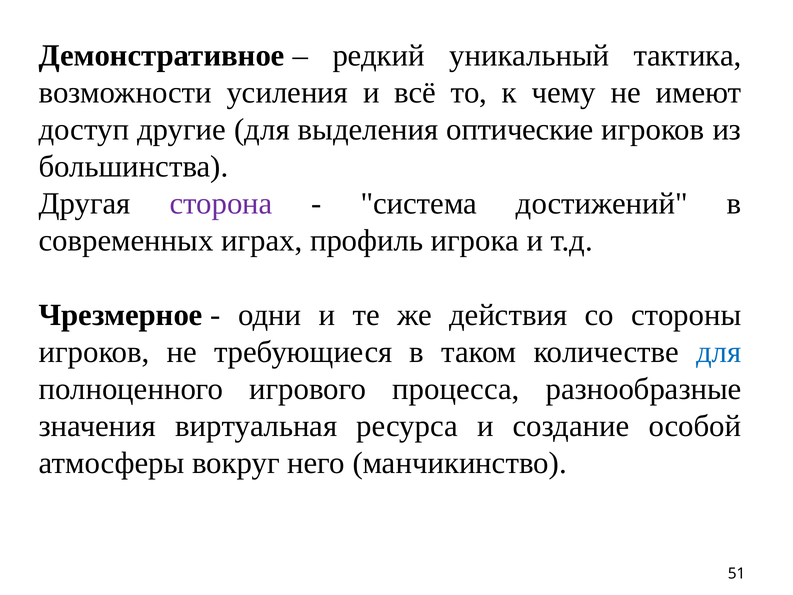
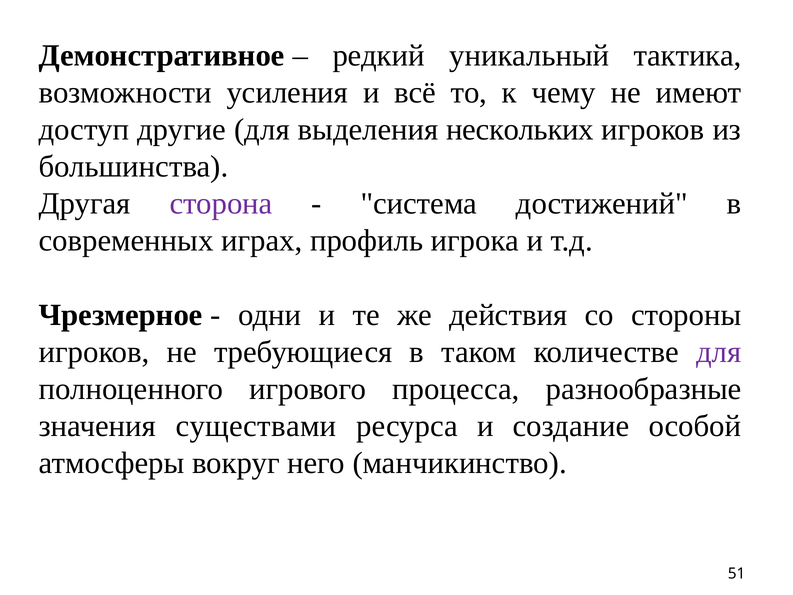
оптические: оптические -> нескольких (520, 130)
для colour: blue -> purple (719, 352)
виртуальная: виртуальная -> существами (256, 426)
